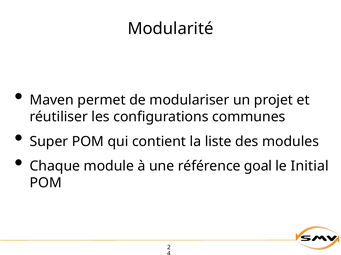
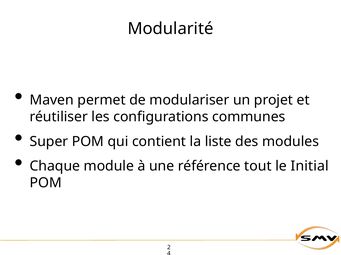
goal: goal -> tout (258, 167)
